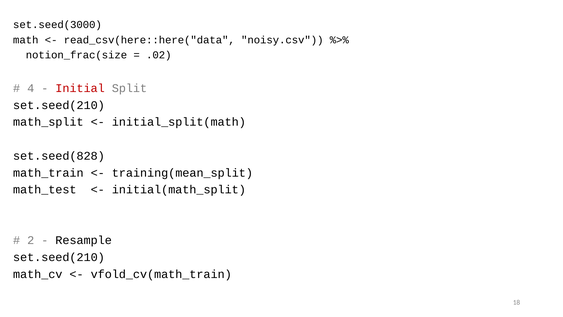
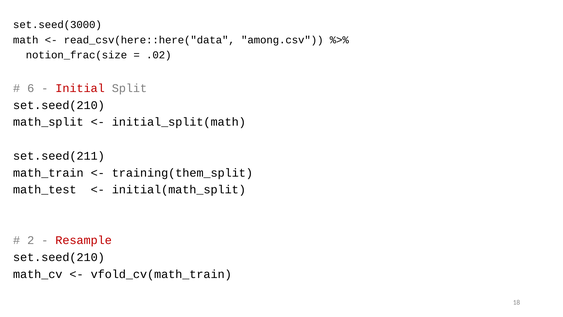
noisy.csv: noisy.csv -> among.csv (282, 40)
4: 4 -> 6 (31, 88)
set.seed(828: set.seed(828 -> set.seed(211 (59, 156)
training(mean_split: training(mean_split -> training(them_split (182, 173)
Resample colour: black -> red (84, 240)
